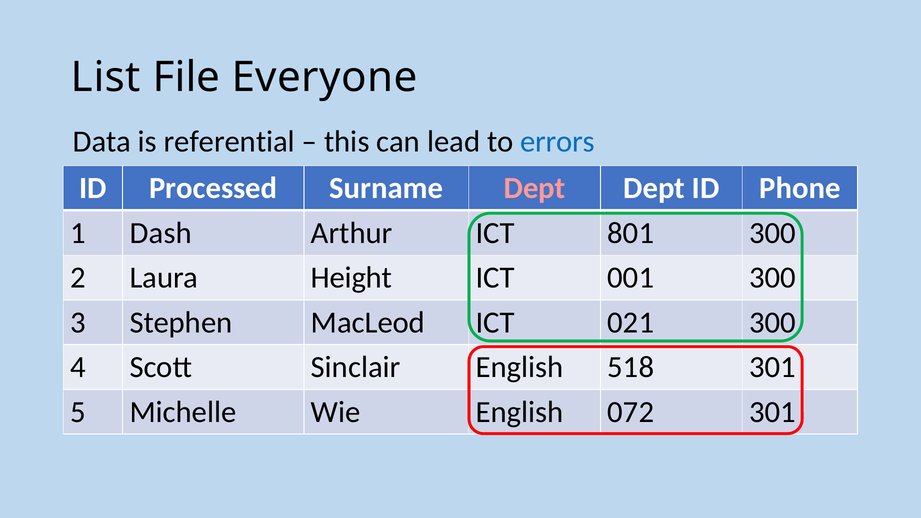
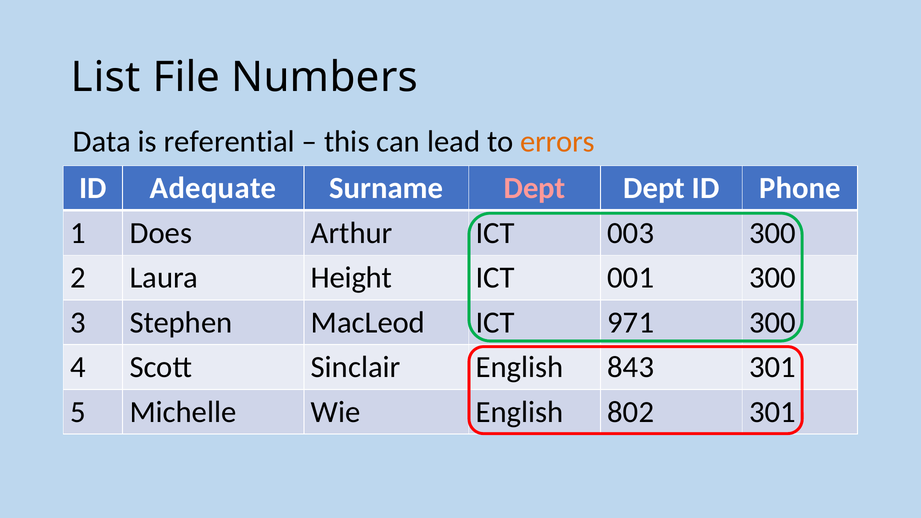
Everyone: Everyone -> Numbers (325, 77)
errors colour: blue -> orange (558, 142)
Processed: Processed -> Adequate (213, 188)
Dash: Dash -> Does (161, 233)
801: 801 -> 003 (631, 233)
021: 021 -> 971 (631, 322)
518: 518 -> 843 (631, 367)
072: 072 -> 802 (631, 412)
